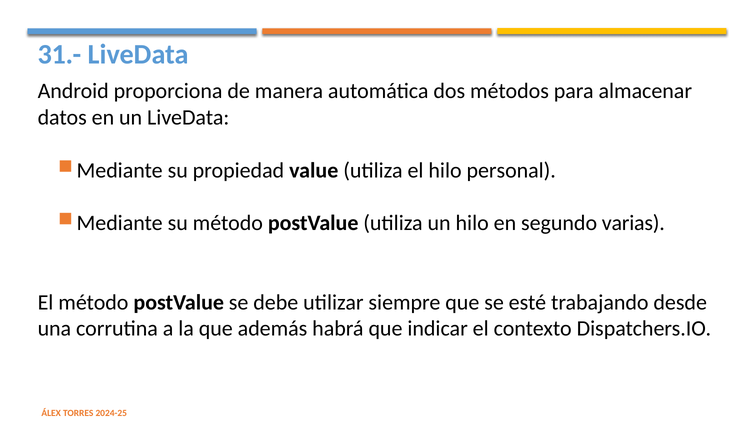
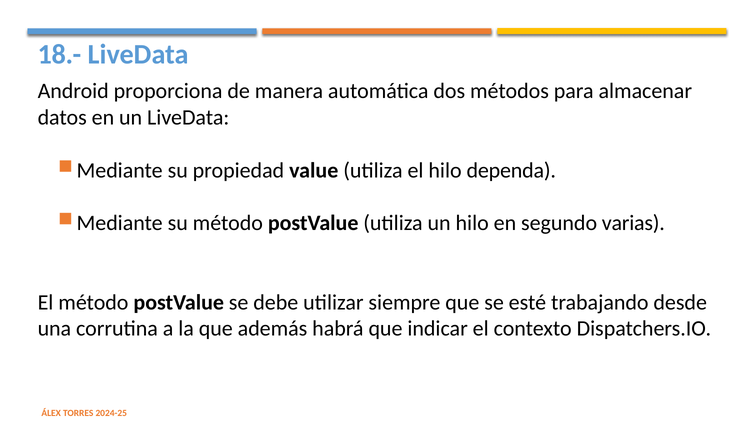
31.-: 31.- -> 18.- (60, 54)
personal: personal -> dependa (511, 170)
